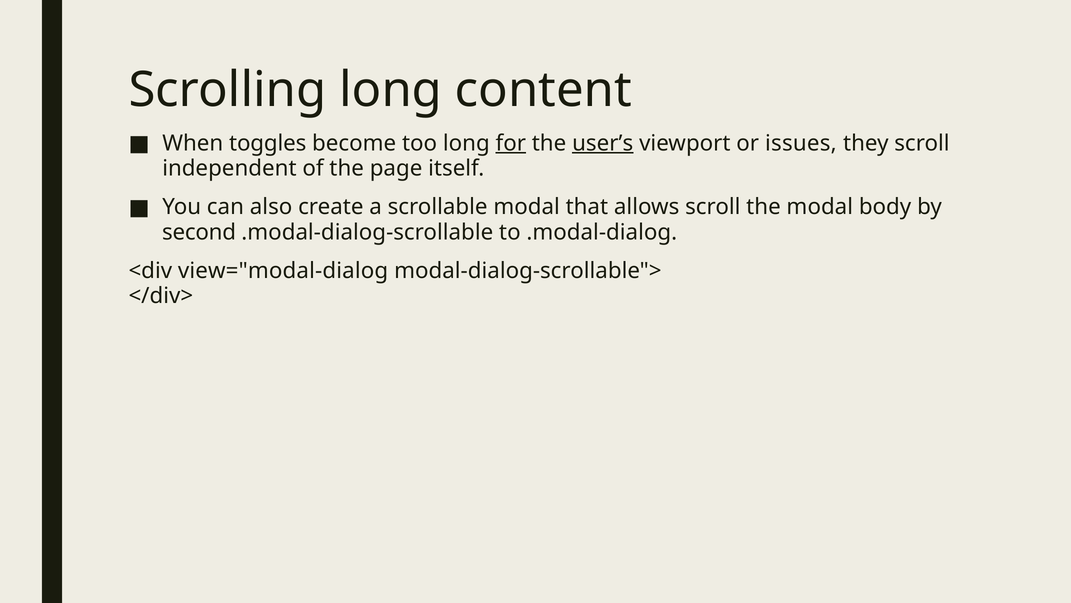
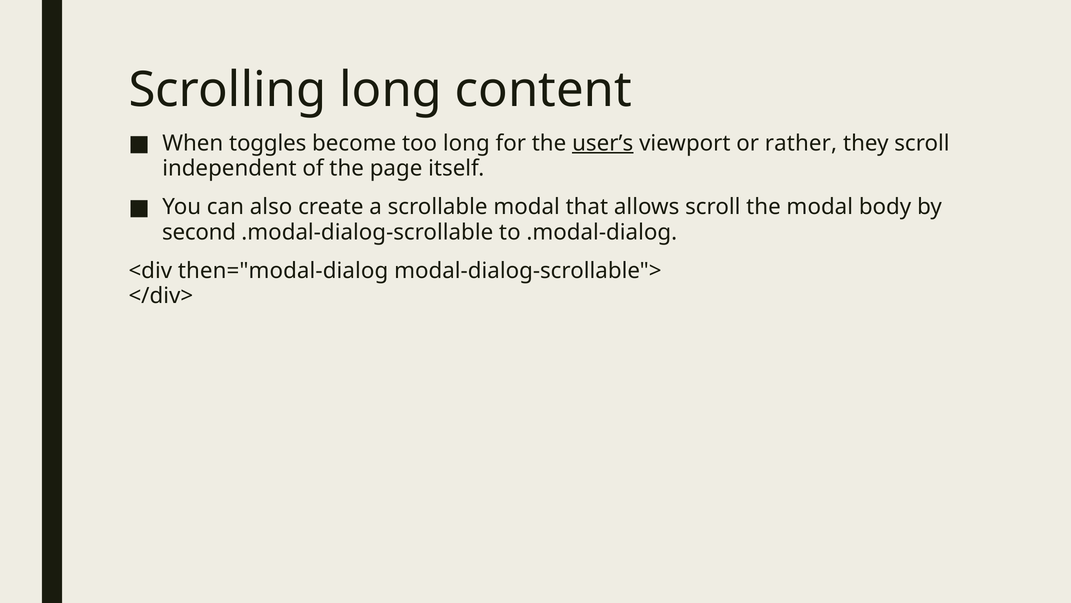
for underline: present -> none (511, 143)
issues: issues -> rather (801, 143)
view="modal-dialog: view="modal-dialog -> then="modal-dialog (283, 271)
